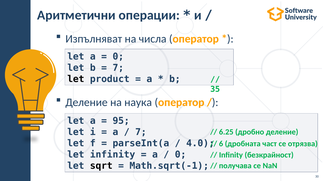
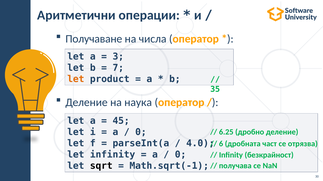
Изпълняват: Изпълняват -> Получаване (94, 39)
0: 0 -> 3 (118, 57)
let colour: black -> orange (76, 79)
95: 95 -> 45 (121, 121)
7: 7 -> 0 (141, 133)
